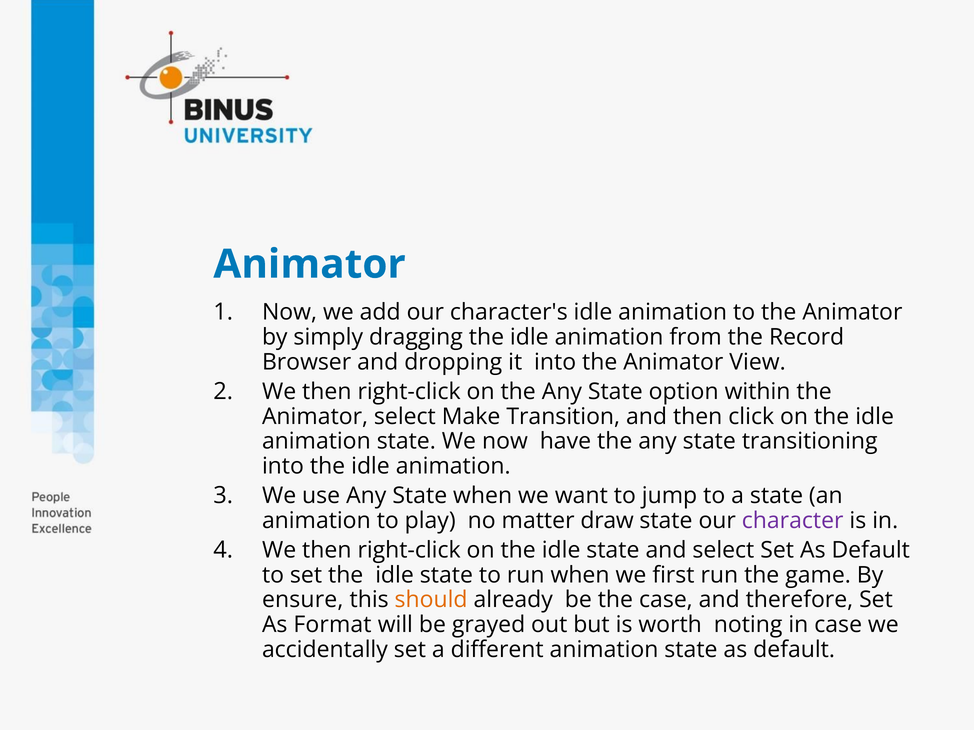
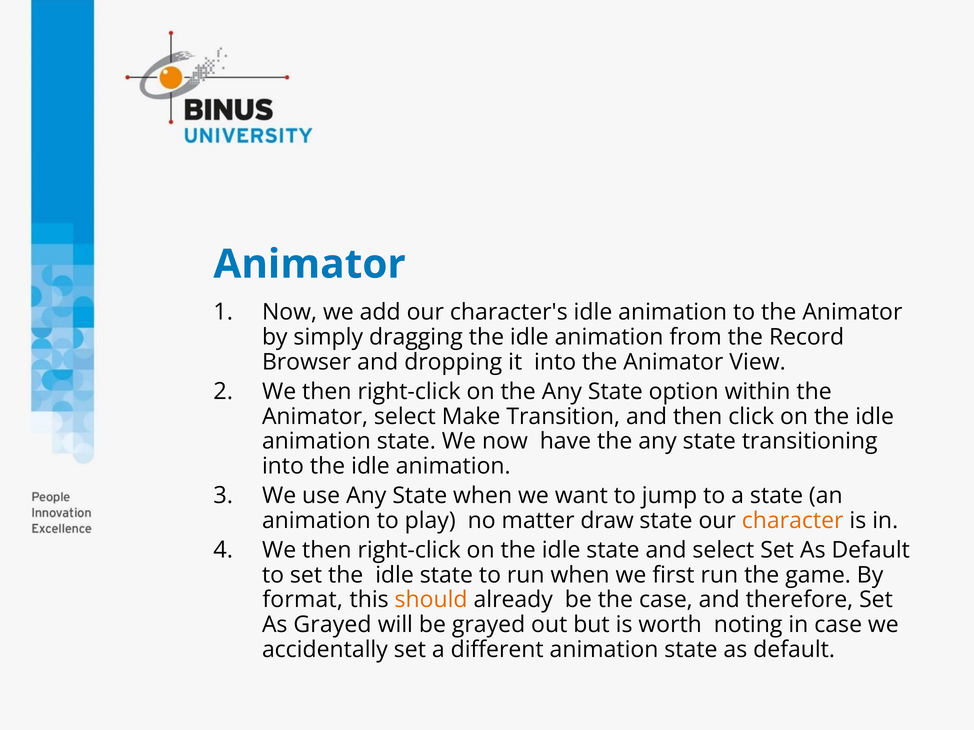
character colour: purple -> orange (793, 521)
ensure: ensure -> format (303, 600)
As Format: Format -> Grayed (333, 625)
